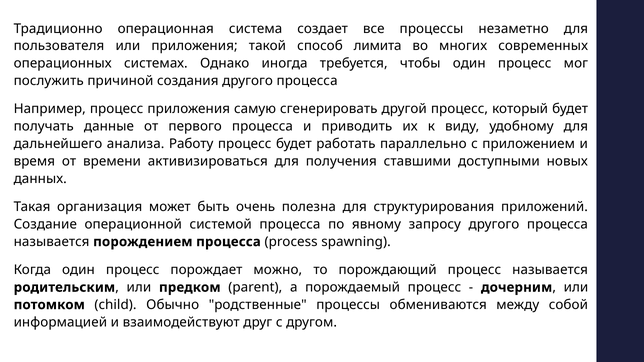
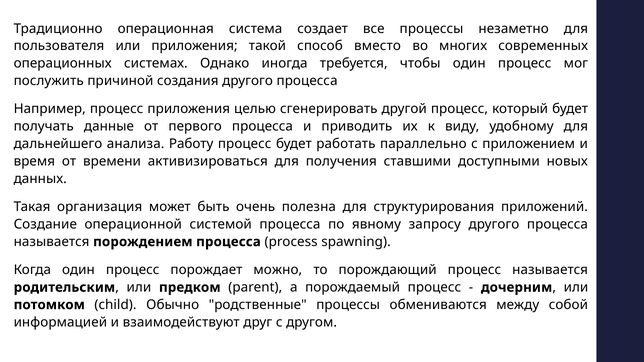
лимита: лимита -> вместо (377, 46)
самую: самую -> целью (255, 109)
